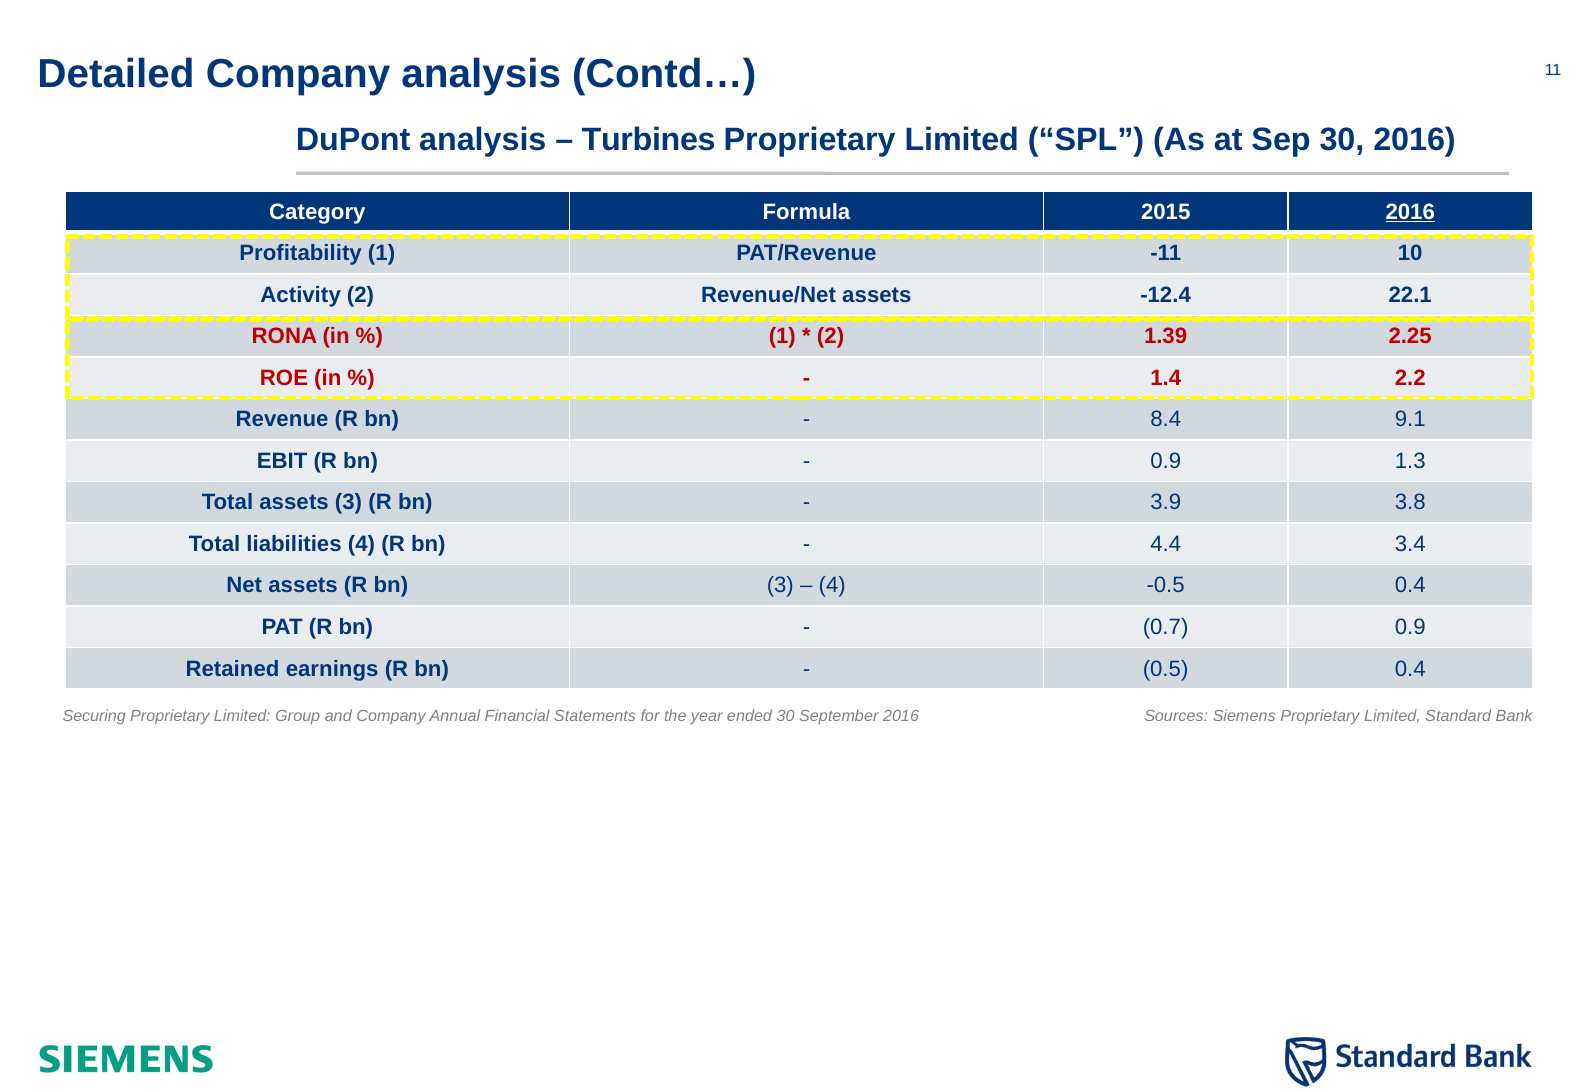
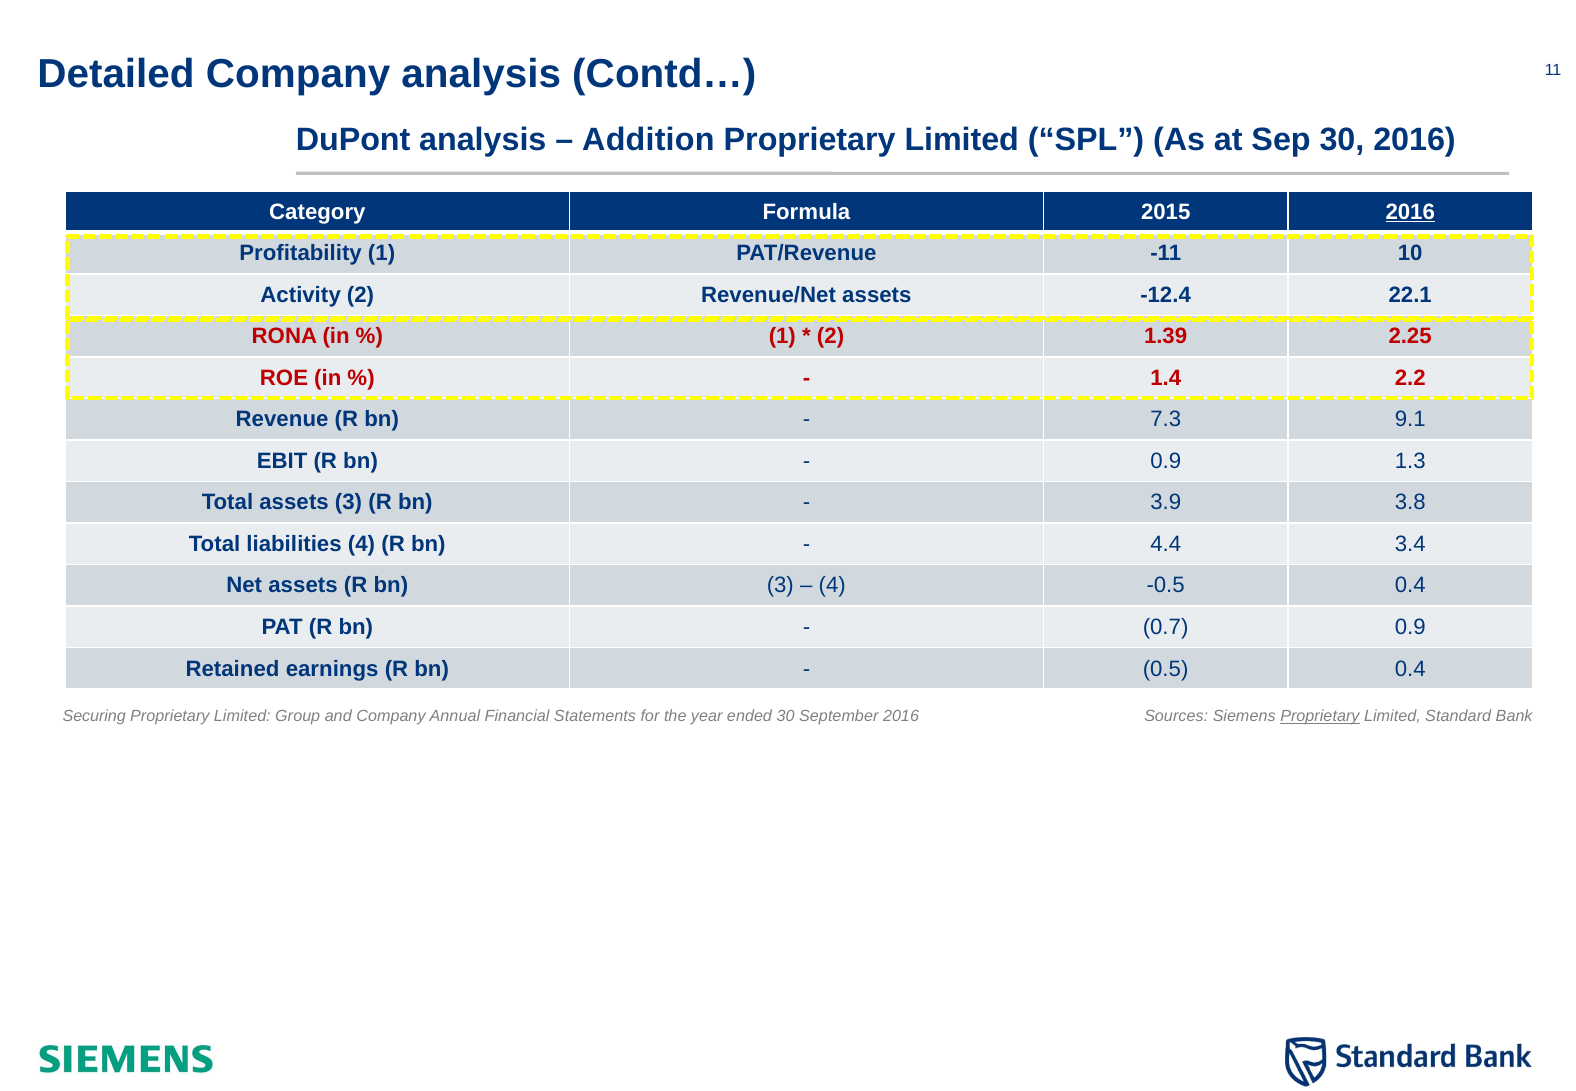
Turbines: Turbines -> Addition (648, 140)
8.4: 8.4 -> 7.3 (1166, 420)
Proprietary underline: none -> present (1320, 717)
